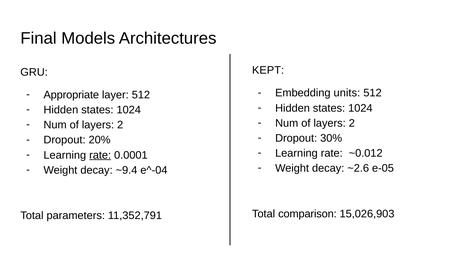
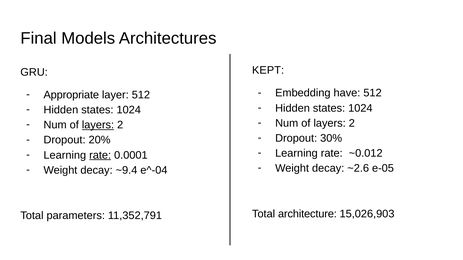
units: units -> have (347, 93)
layers underline: none -> present (98, 125)
comparison: comparison -> architecture (307, 214)
